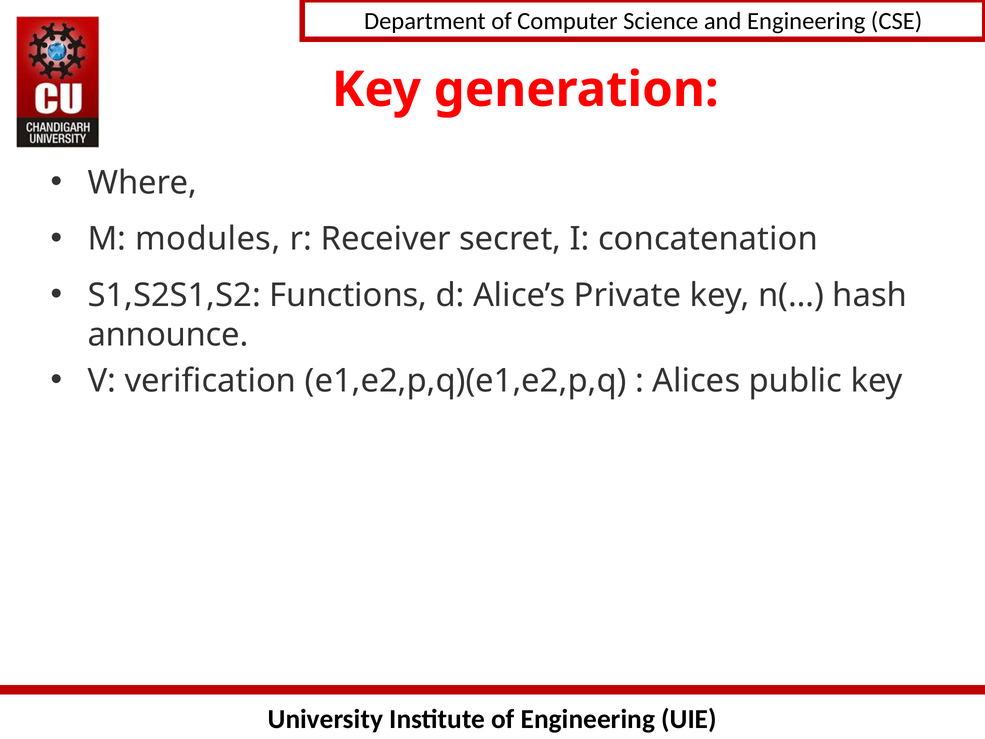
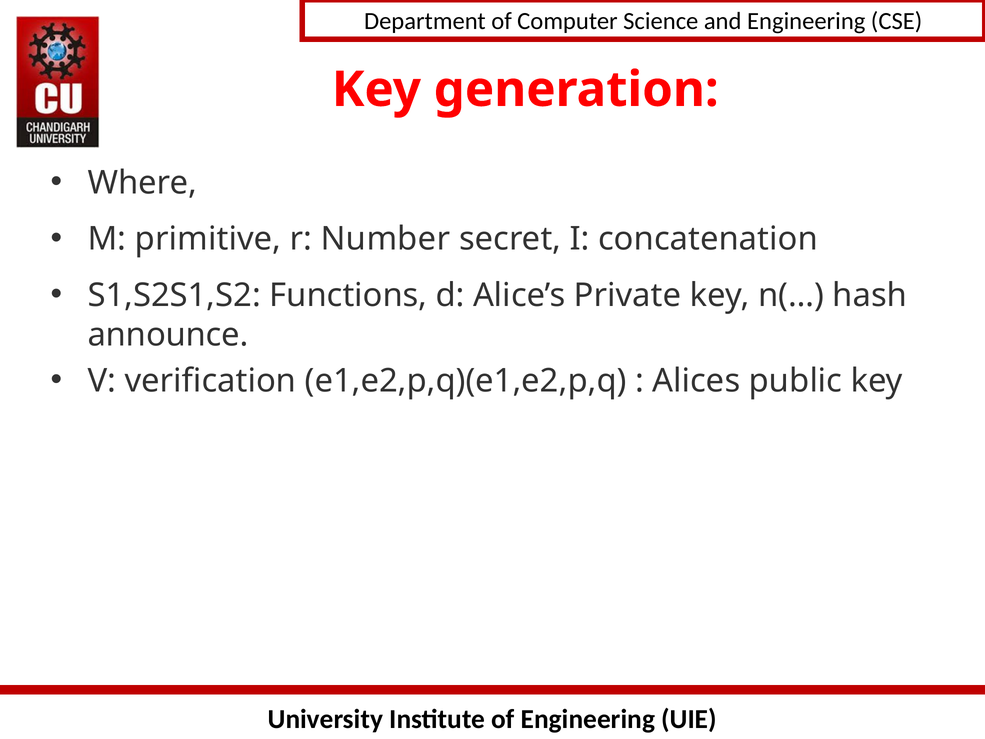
modules: modules -> primitive (208, 239)
Receiver: Receiver -> Number (386, 239)
